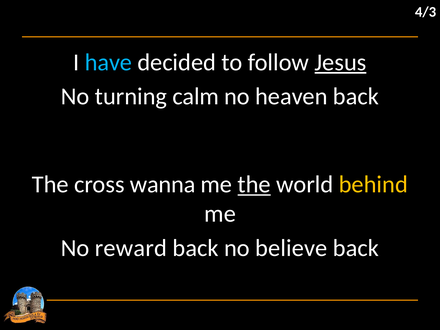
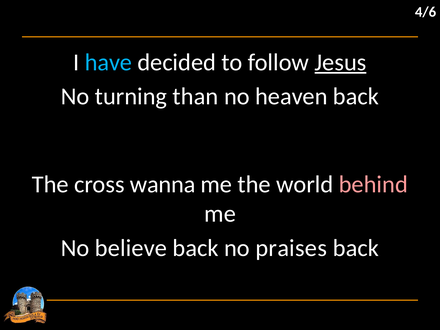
4/3: 4/3 -> 4/6 (426, 12)
calm: calm -> than (196, 97)
the underline: present -> none (254, 184)
behind colour: yellow -> pink (373, 184)
reward: reward -> believe (131, 248)
believe: believe -> praises (291, 248)
